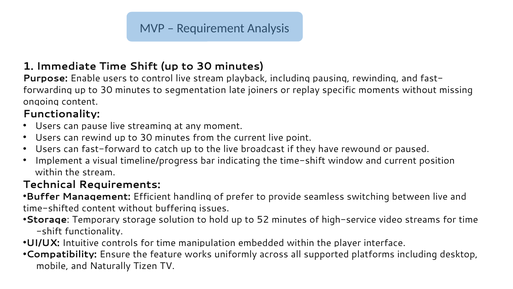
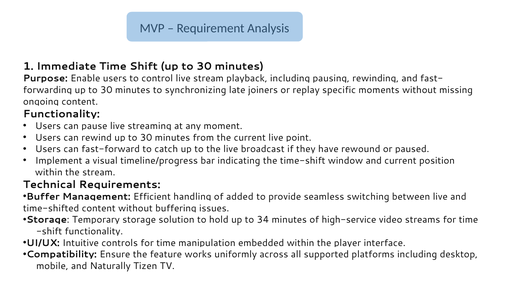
segmentation: segmentation -> synchronizing (196, 90)
prefer: prefer -> added (240, 196)
52: 52 -> 34 (263, 219)
